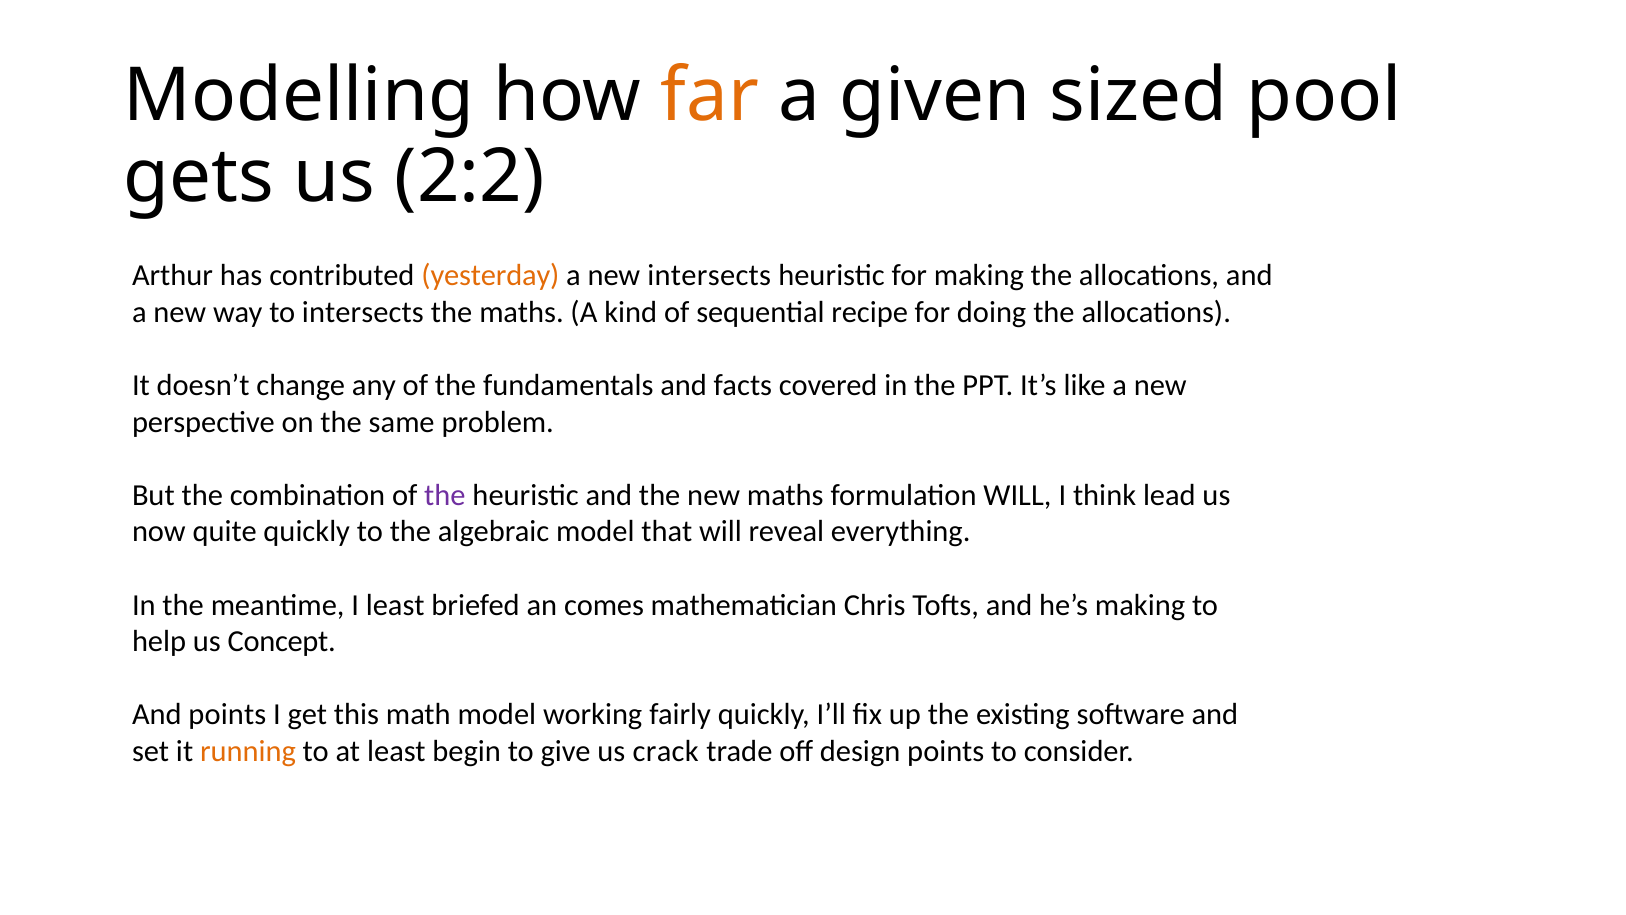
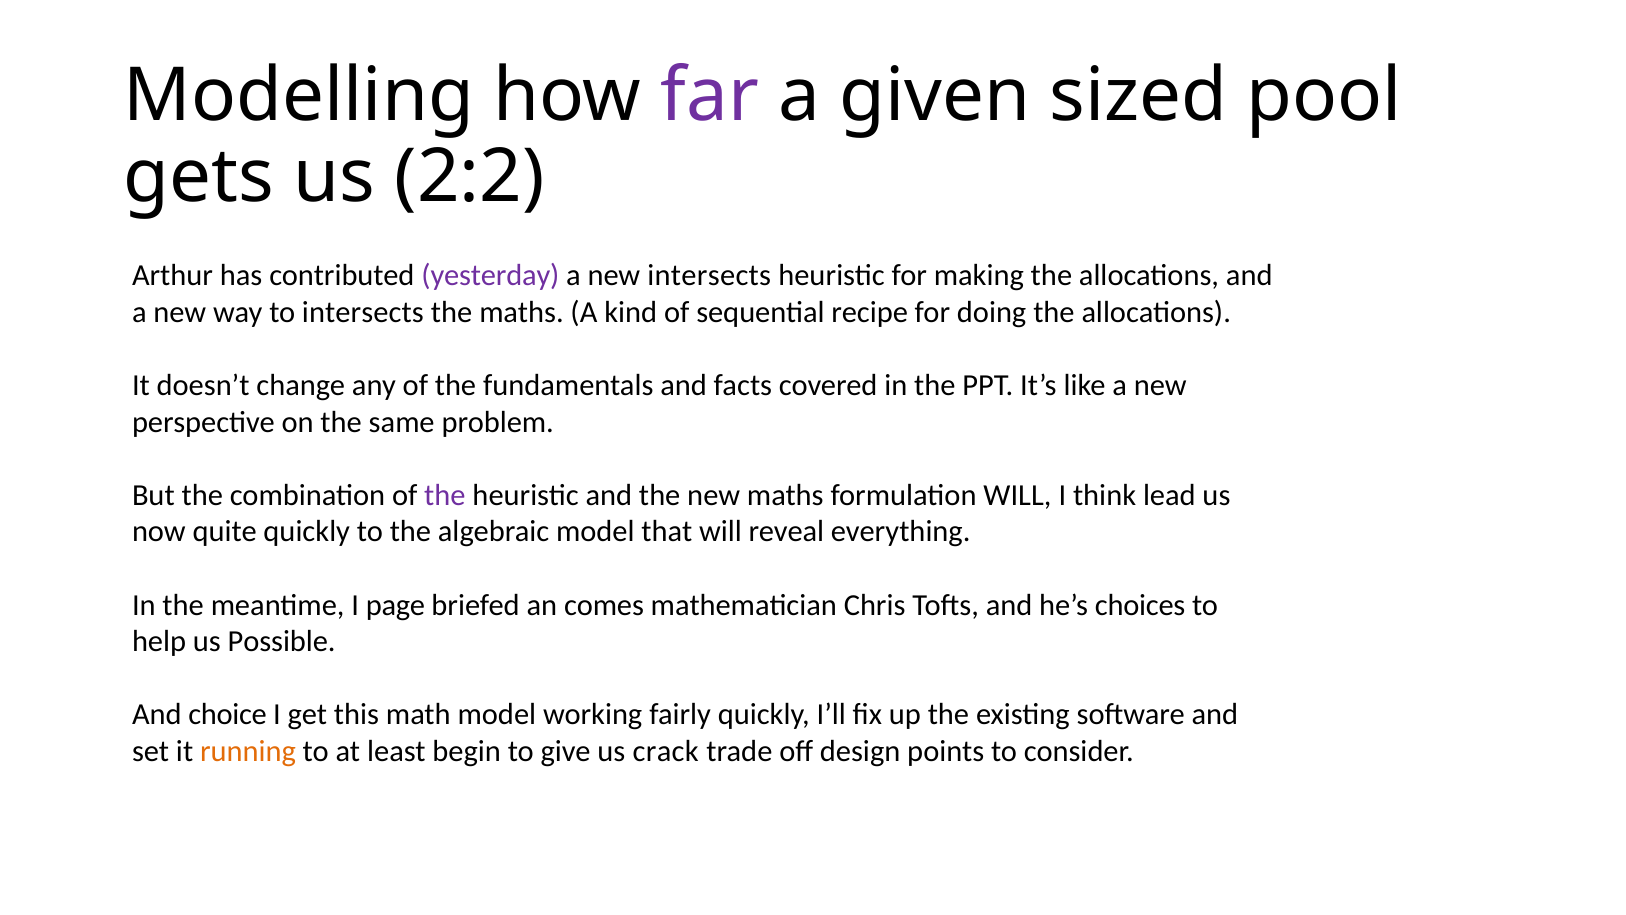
far colour: orange -> purple (710, 96)
yesterday colour: orange -> purple (490, 276)
I least: least -> page (395, 605)
he’s making: making -> choices (1140, 605)
Concept: Concept -> Possible (282, 641)
And points: points -> choice (228, 715)
